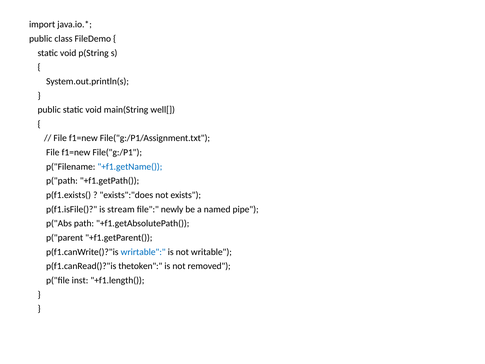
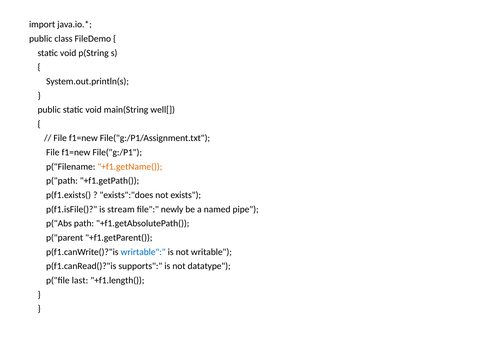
+f1.getName( colour: blue -> orange (130, 167)
thetoken: thetoken -> supports (140, 266)
removed: removed -> datatype (209, 266)
inst: inst -> last (80, 280)
